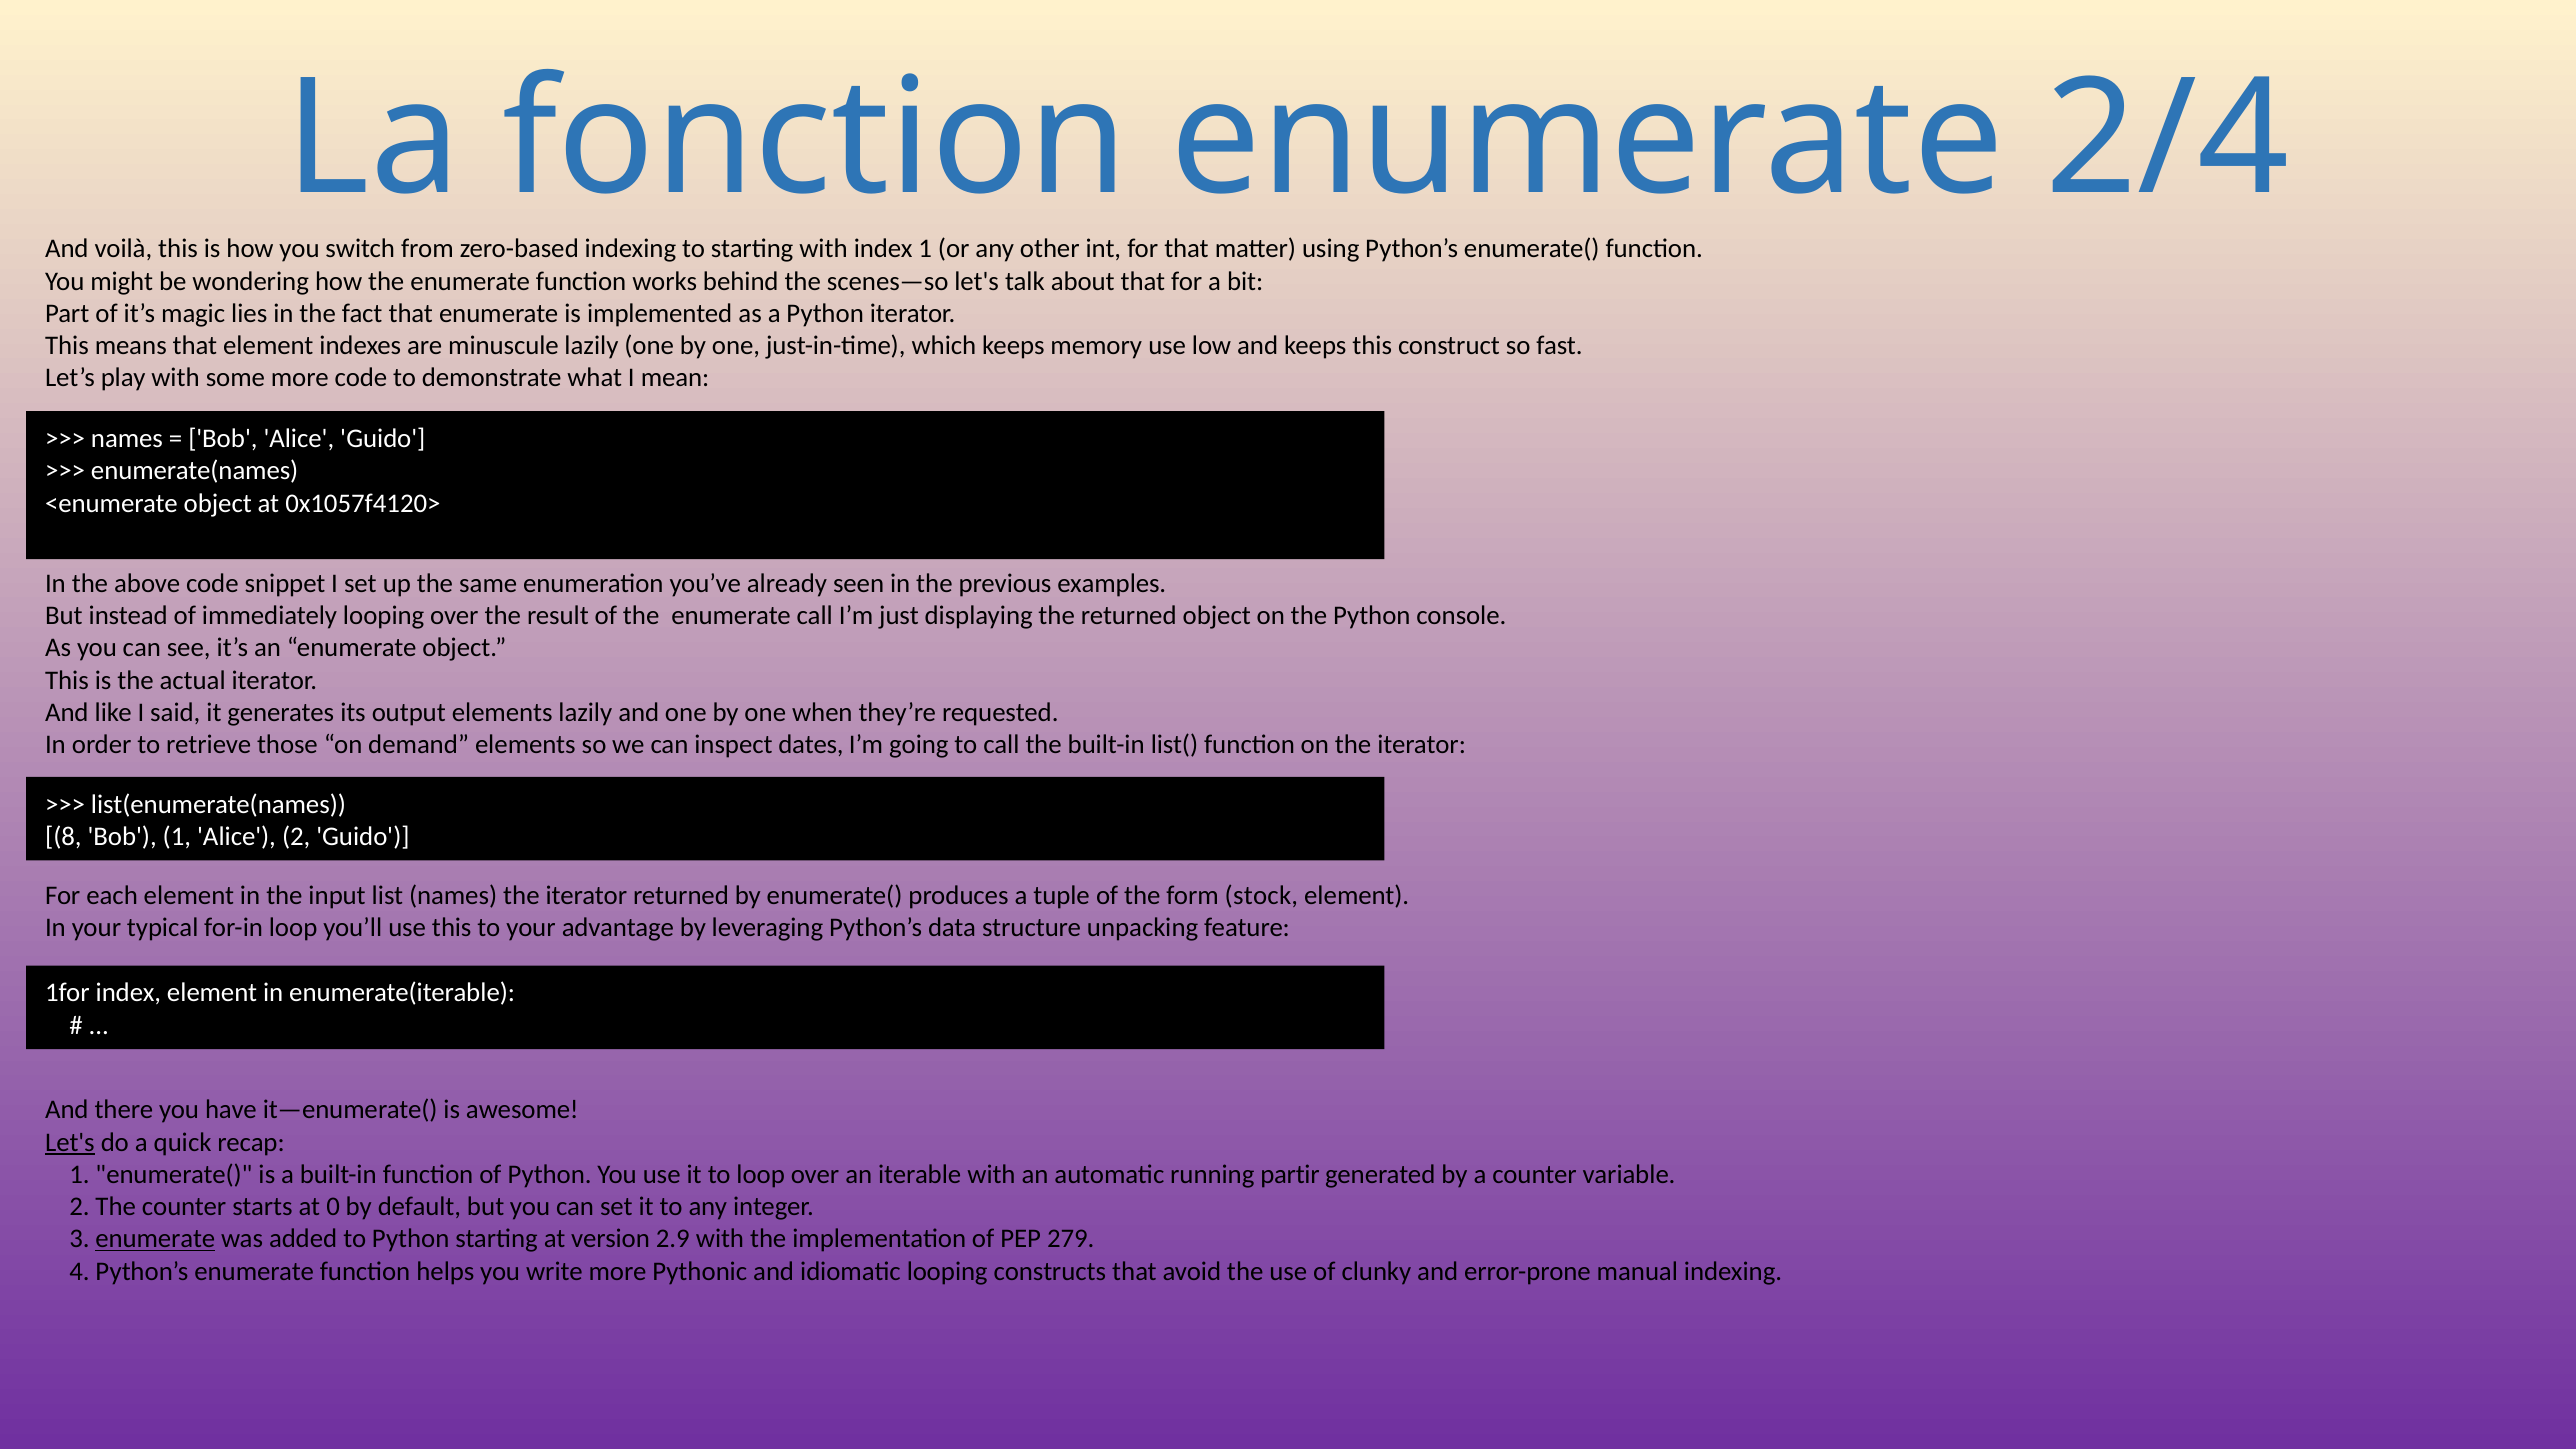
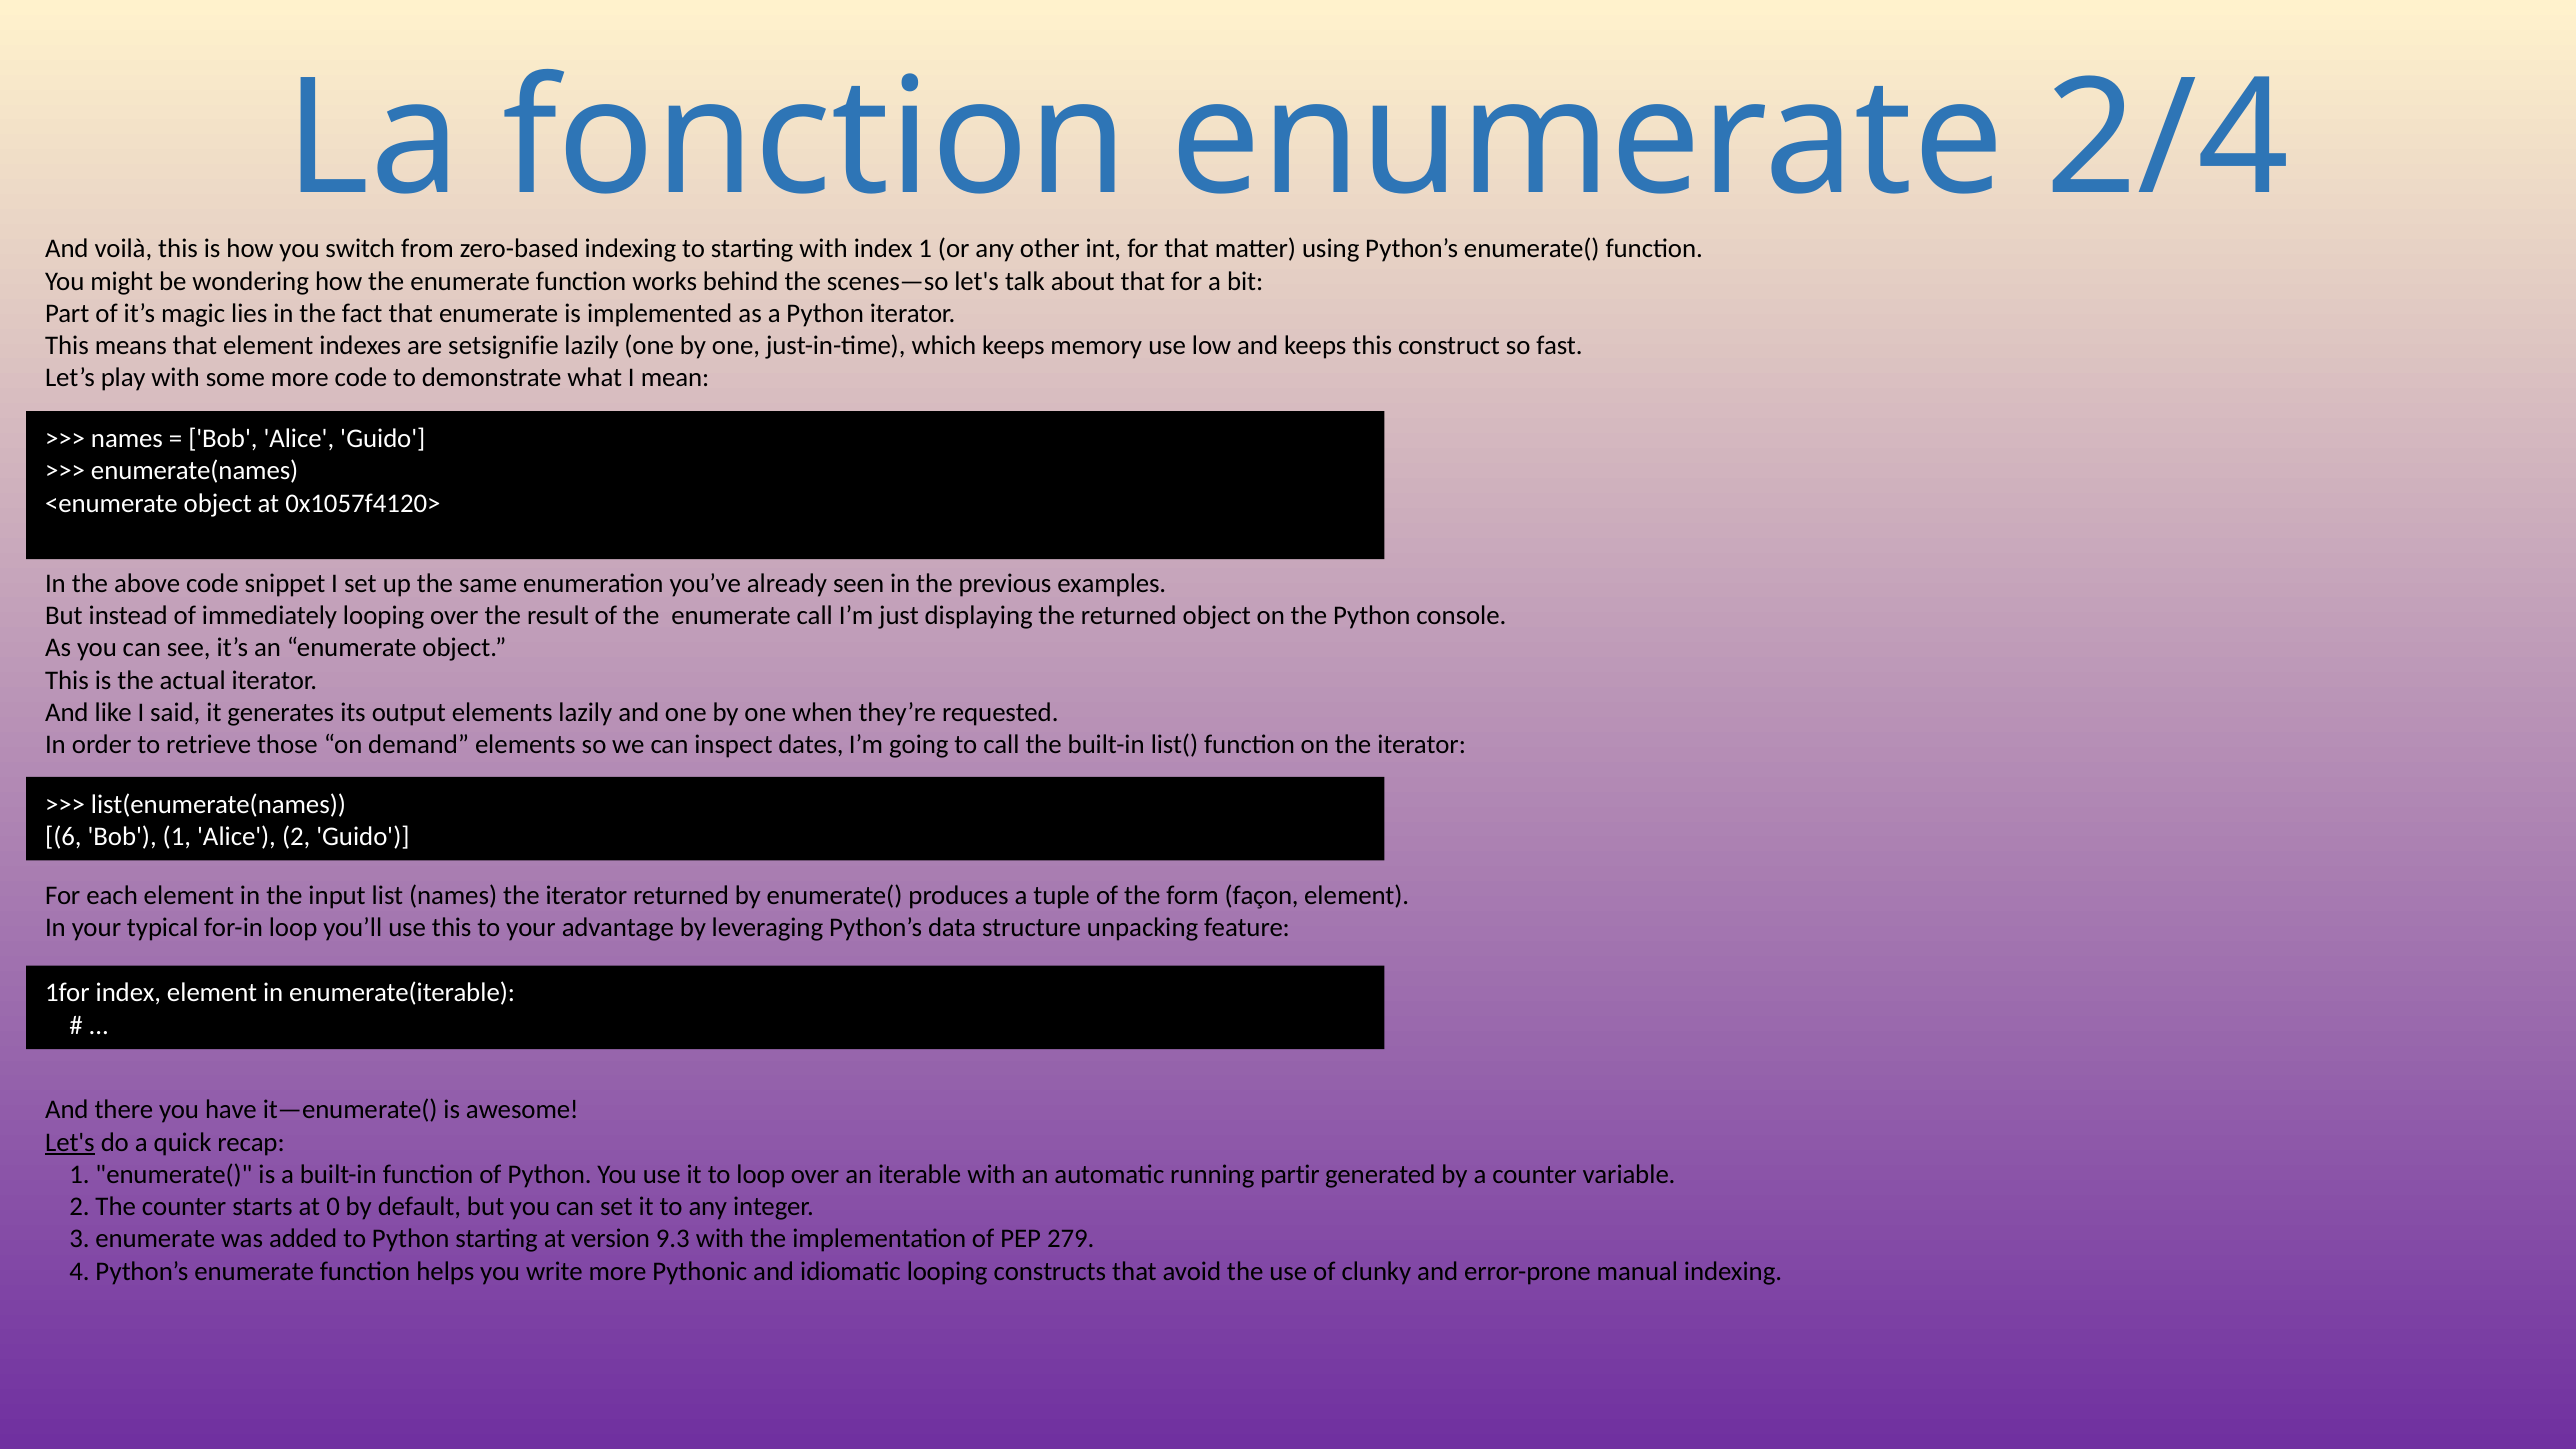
minuscule: minuscule -> setsignifie (503, 346)
8: 8 -> 6 (63, 837)
stock: stock -> façon (1262, 896)
enumerate underline: present -> none (155, 1239)
2.9: 2.9 -> 9.3 (673, 1239)
